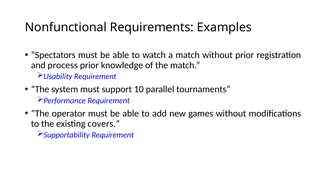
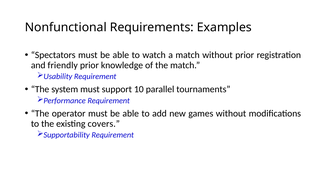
process: process -> friendly (63, 65)
